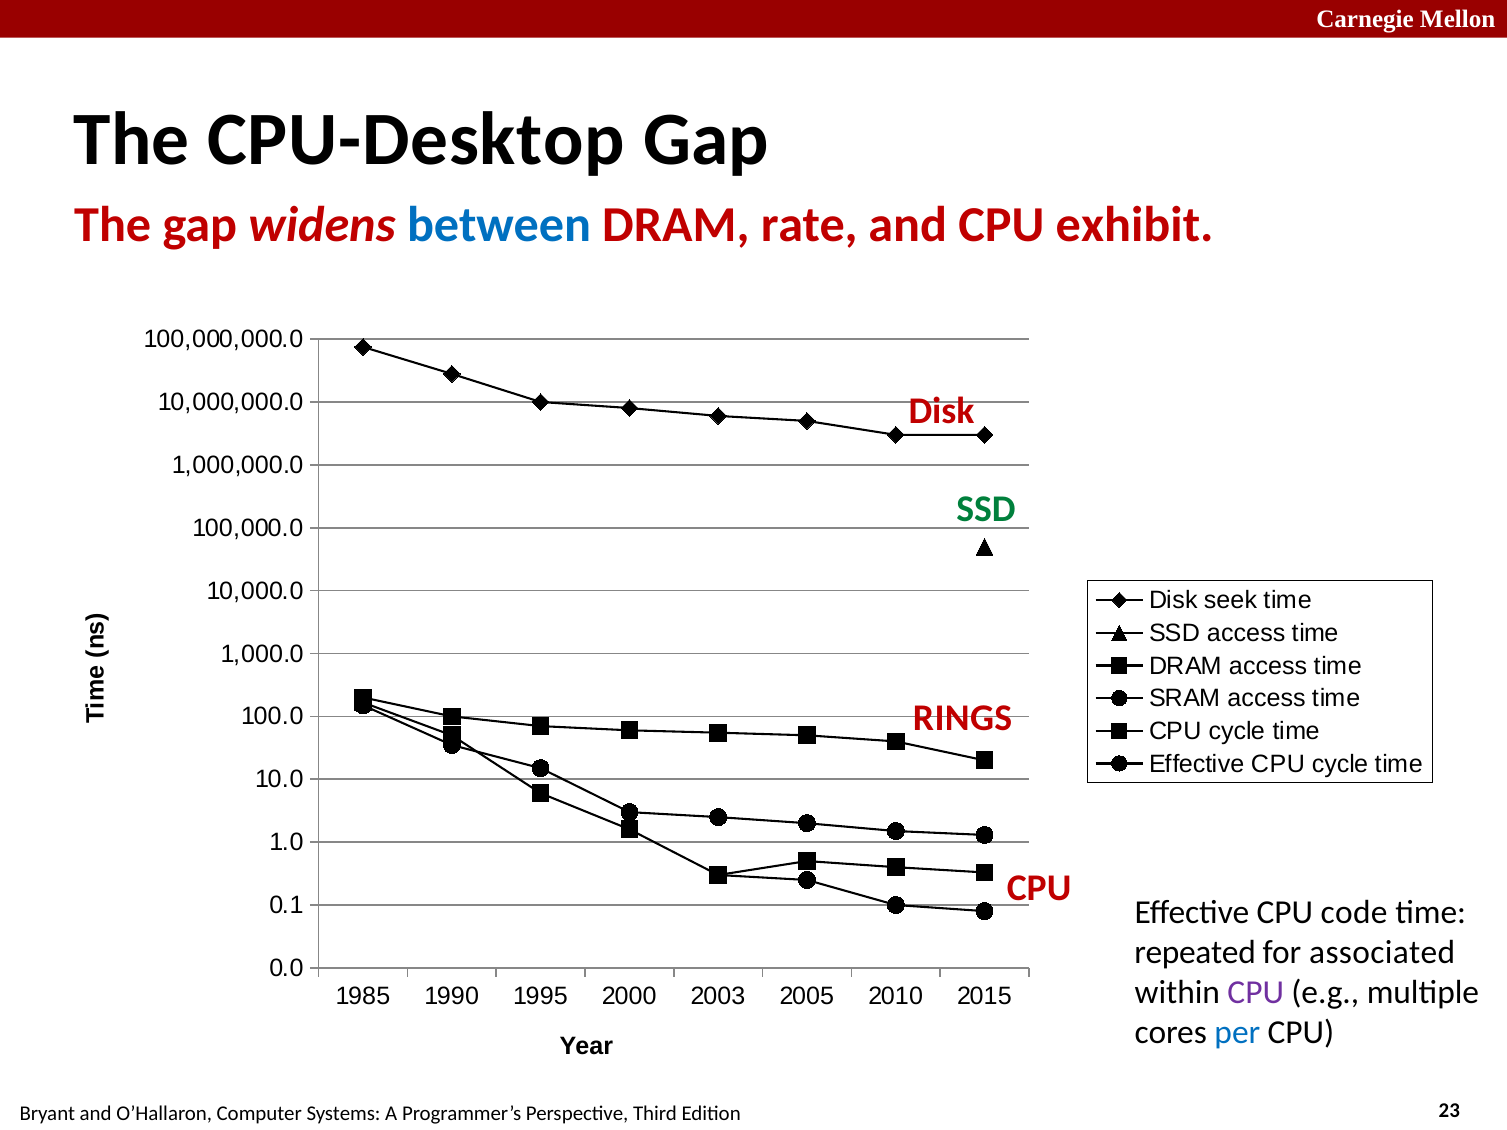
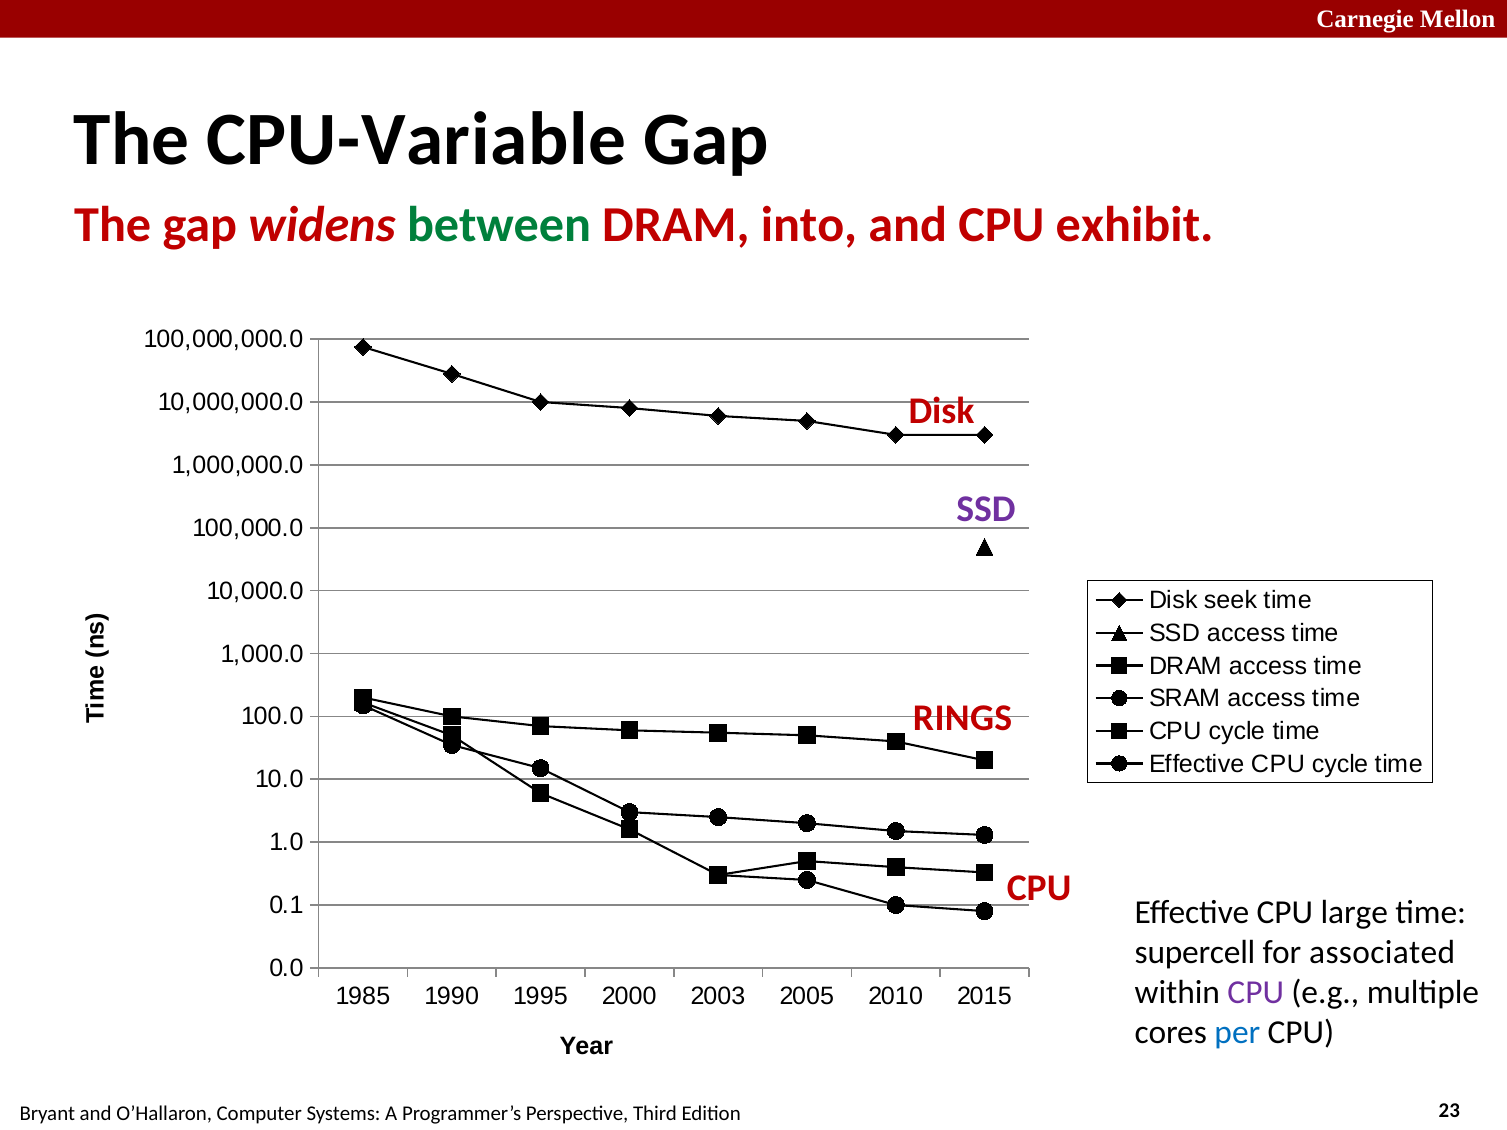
CPU-Desktop: CPU-Desktop -> CPU-Variable (416, 140)
between colour: blue -> green (499, 225)
rate: rate -> into (809, 225)
SSD colour: green -> purple (986, 509)
code: code -> large (1354, 912)
repeated: repeated -> supercell (1195, 952)
